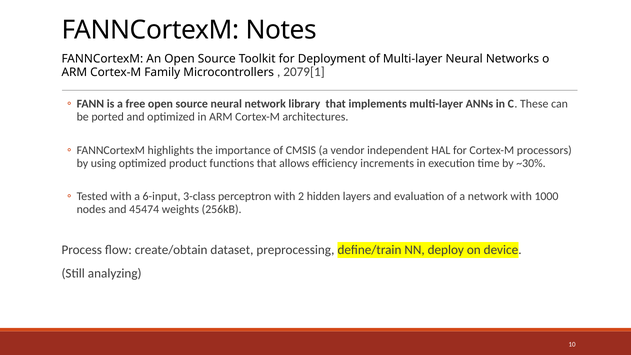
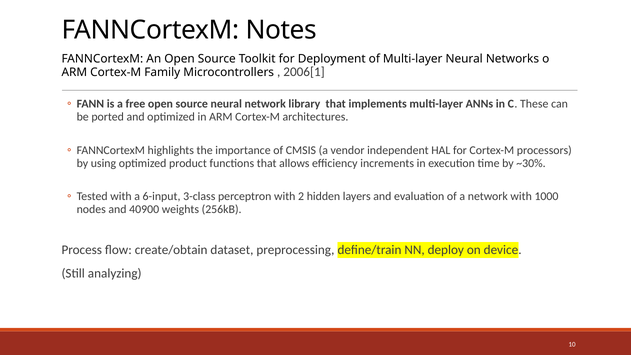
2079[1: 2079[1 -> 2006[1 (304, 72)
45474: 45474 -> 40900 (144, 209)
